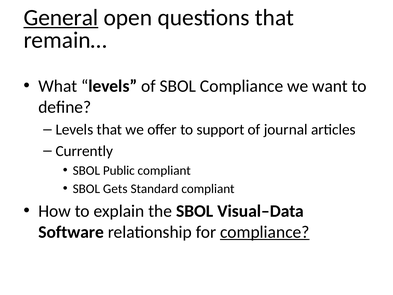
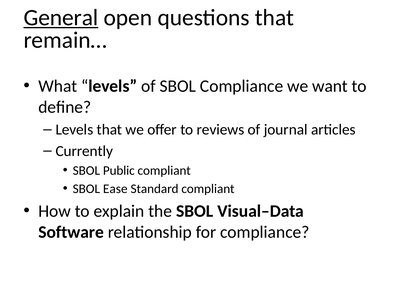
support: support -> reviews (220, 129)
Gets: Gets -> Ease (115, 189)
compliance underline: present -> none (265, 232)
